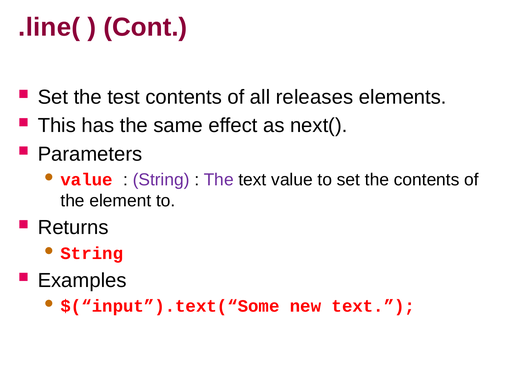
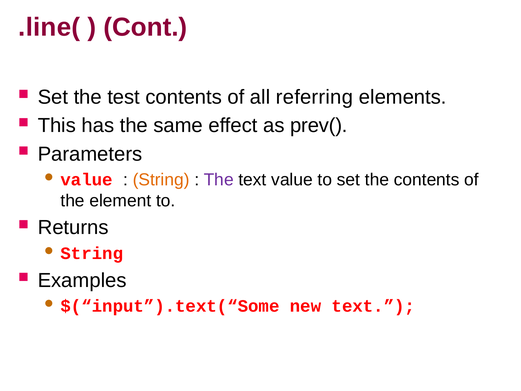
releases: releases -> referring (314, 97)
next(: next( -> prev( (319, 126)
String colour: purple -> orange (161, 180)
